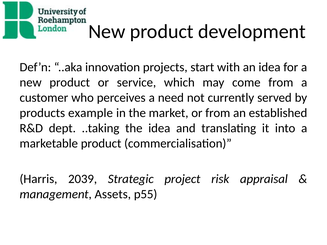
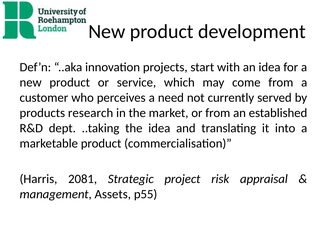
example: example -> research (91, 113)
2039: 2039 -> 2081 (83, 179)
